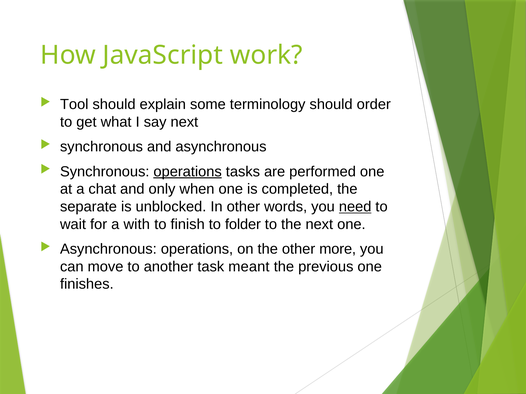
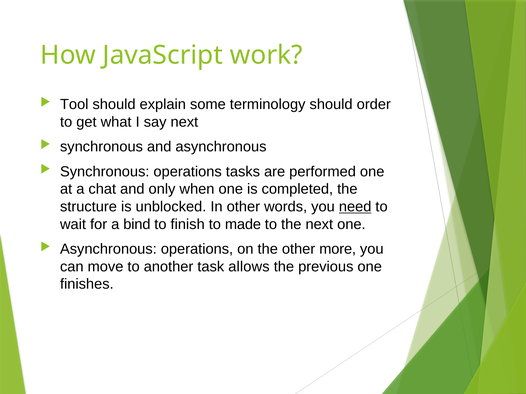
operations underline: present -> none (188, 172)
separate: separate -> structure (88, 207)
with: with -> bind (137, 224)
folder: folder -> made (243, 224)
meant: meant -> allows (249, 267)
